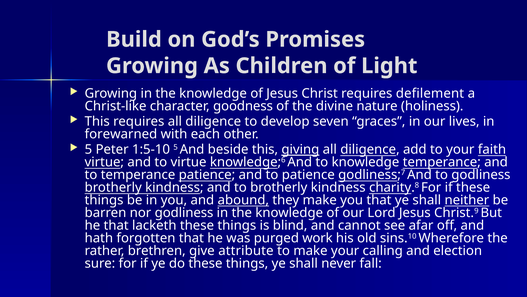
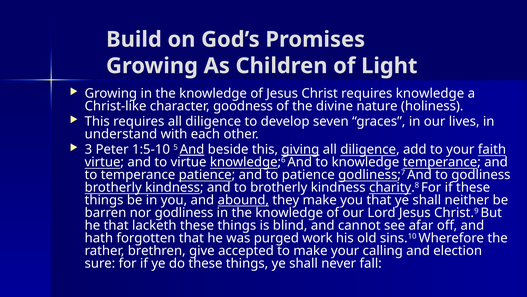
requires defilement: defilement -> knowledge (430, 93)
forewarned: forewarned -> understand (121, 134)
5: 5 -> 3 (88, 149)
And underline: none -> present (192, 149)
neither underline: present -> none (467, 200)
attribute: attribute -> accepted (246, 250)
